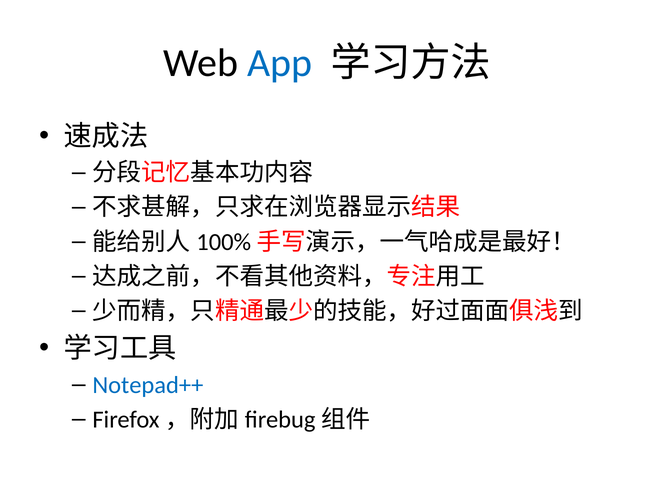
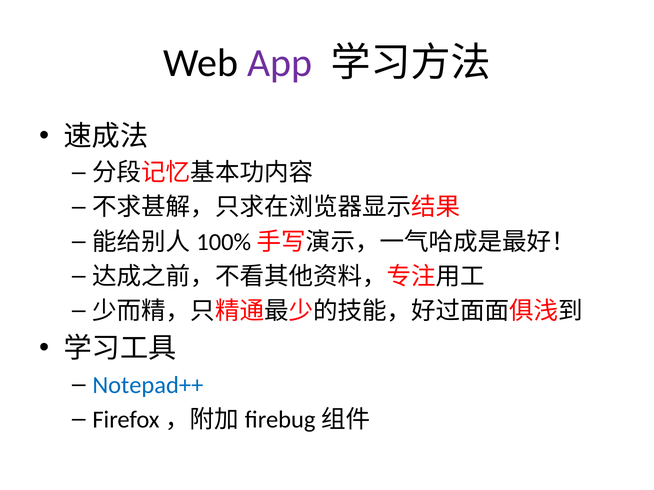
App colour: blue -> purple (280, 63)
